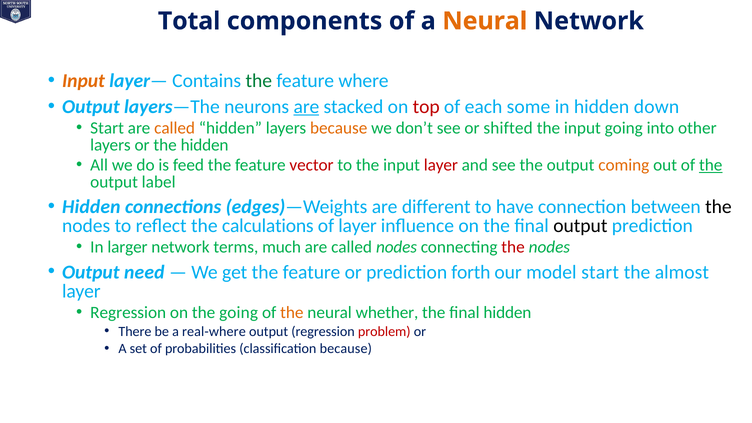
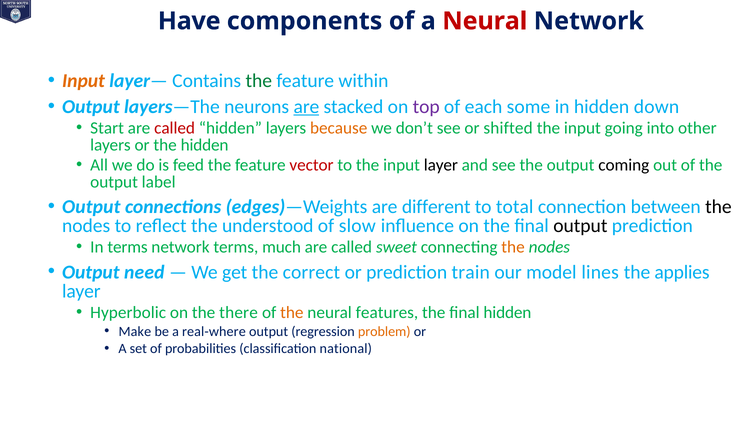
Total: Total -> Have (189, 21)
Neural colour: orange -> red (485, 21)
where: where -> within (363, 81)
top colour: red -> purple (426, 107)
called colour: orange -> red (175, 128)
layer colour: red -> black (441, 165)
coming colour: orange -> black (624, 165)
the underline: present -> none (711, 165)
Hidden: Hidden -> Output (91, 207)
have: have -> total (515, 207)
calculations: calculations -> understood (268, 226)
of layer: layer -> slow (357, 226)
In larger: larger -> terms (128, 247)
called nodes: nodes -> sweet (397, 247)
the colour: red -> orange (513, 247)
get the feature: feature -> correct (311, 272)
forth: forth -> train (471, 272)
model start: start -> lines (600, 272)
almost: almost -> applies (682, 272)
Regression: Regression -> Hyperbolic (128, 313)
the going: going -> there (239, 313)
whether: whether -> features (387, 313)
There: There -> Make (135, 331)
problem colour: red -> orange (384, 331)
classification because: because -> national (346, 349)
